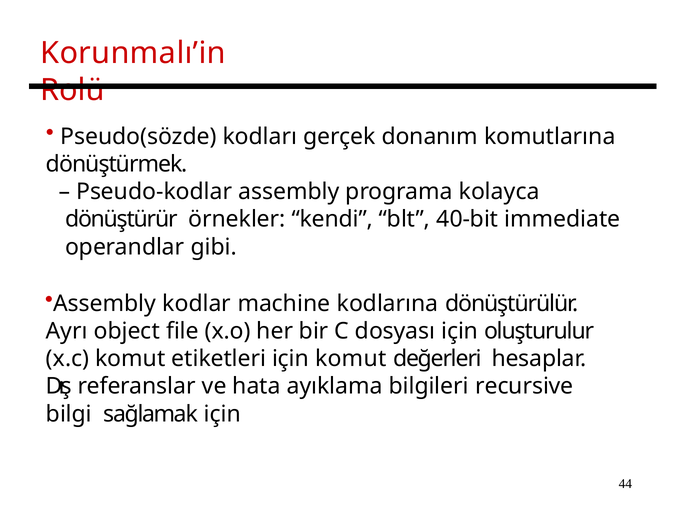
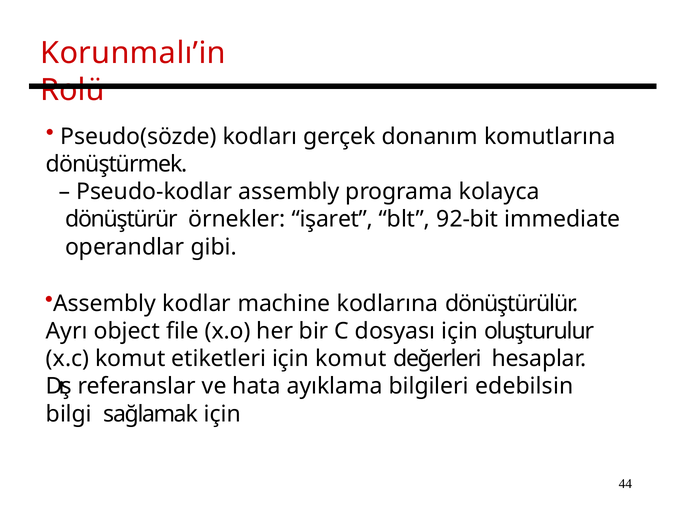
kendi: kendi -> işaret (332, 219)
40-bit: 40-bit -> 92-bit (467, 219)
recursive: recursive -> edebilsin (524, 386)
